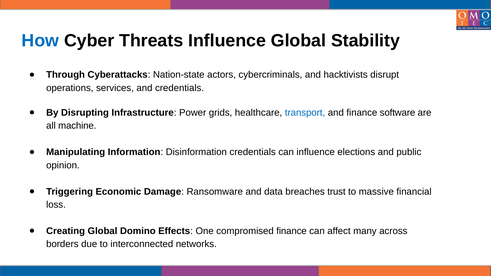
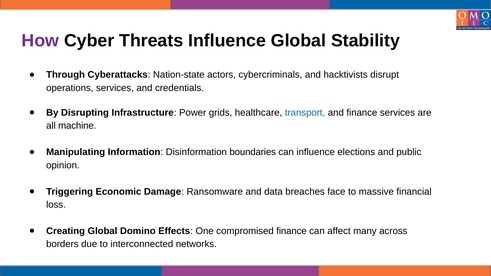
How colour: blue -> purple (40, 41)
finance software: software -> services (397, 113)
Disinformation credentials: credentials -> boundaries (253, 152)
trust: trust -> face (336, 192)
